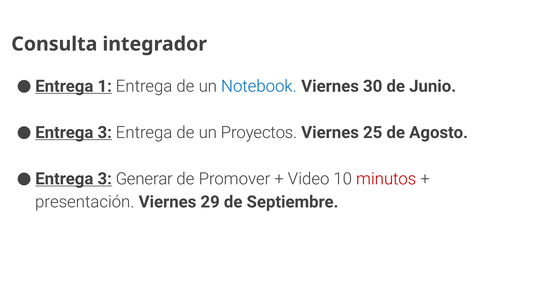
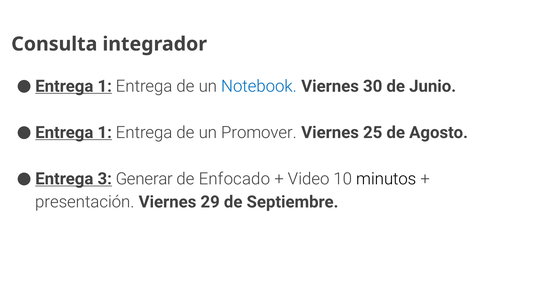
3: 3 -> 1 (105, 133)
Proyectos: Proyectos -> Promover (259, 133)
Promover: Promover -> Enfocado (234, 179)
minutos colour: red -> black (386, 179)
